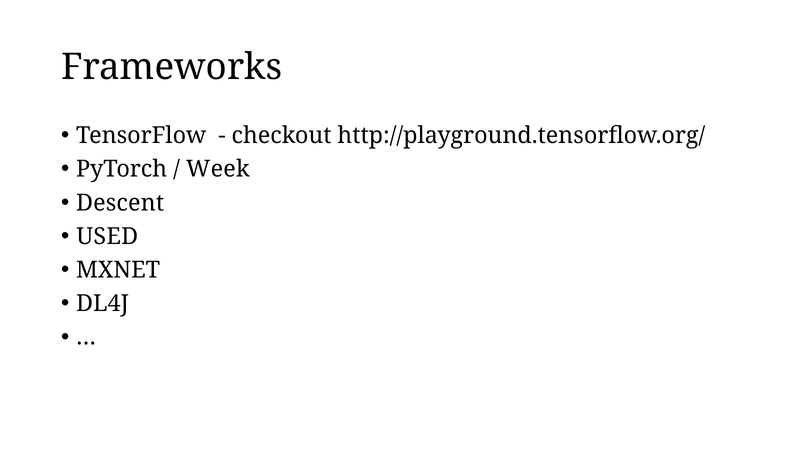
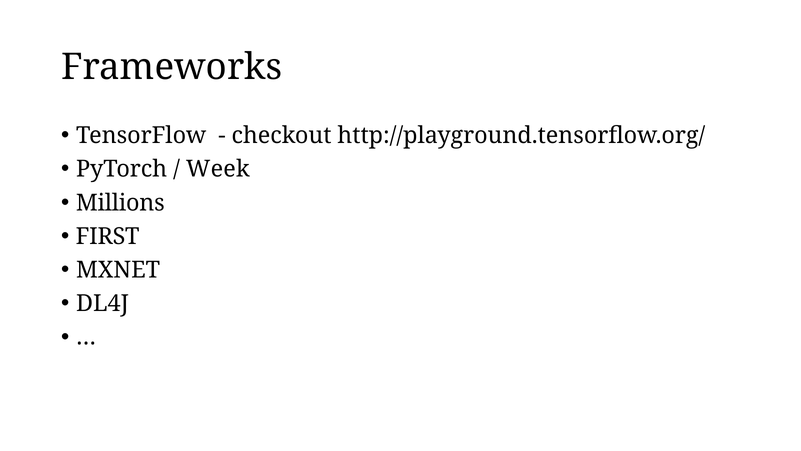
Descent: Descent -> Millions (120, 203)
USED: USED -> FIRST (108, 236)
